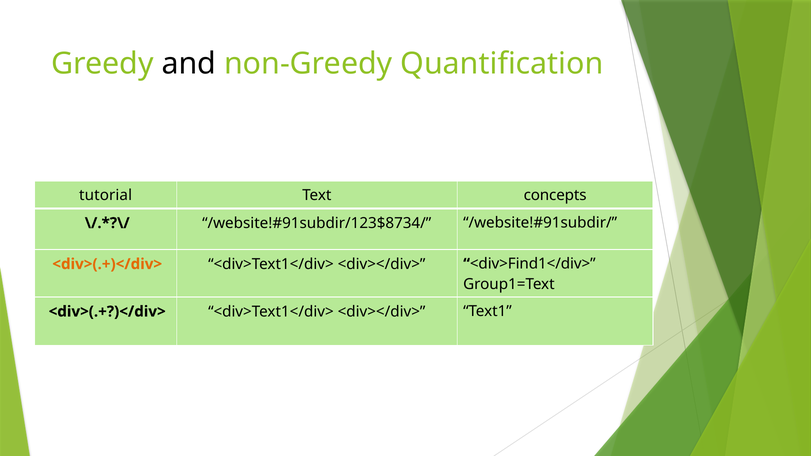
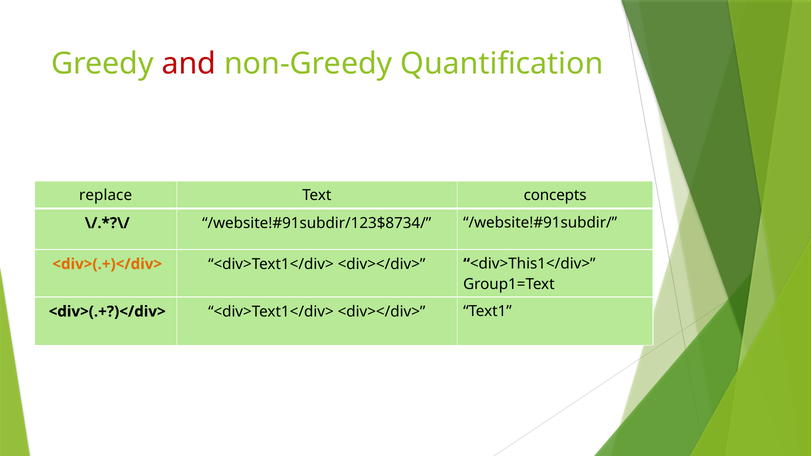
and colour: black -> red (189, 64)
tutorial: tutorial -> replace (106, 195)
<div>Find1</div>: <div>Find1</div> -> <div>This1</div> (533, 264)
